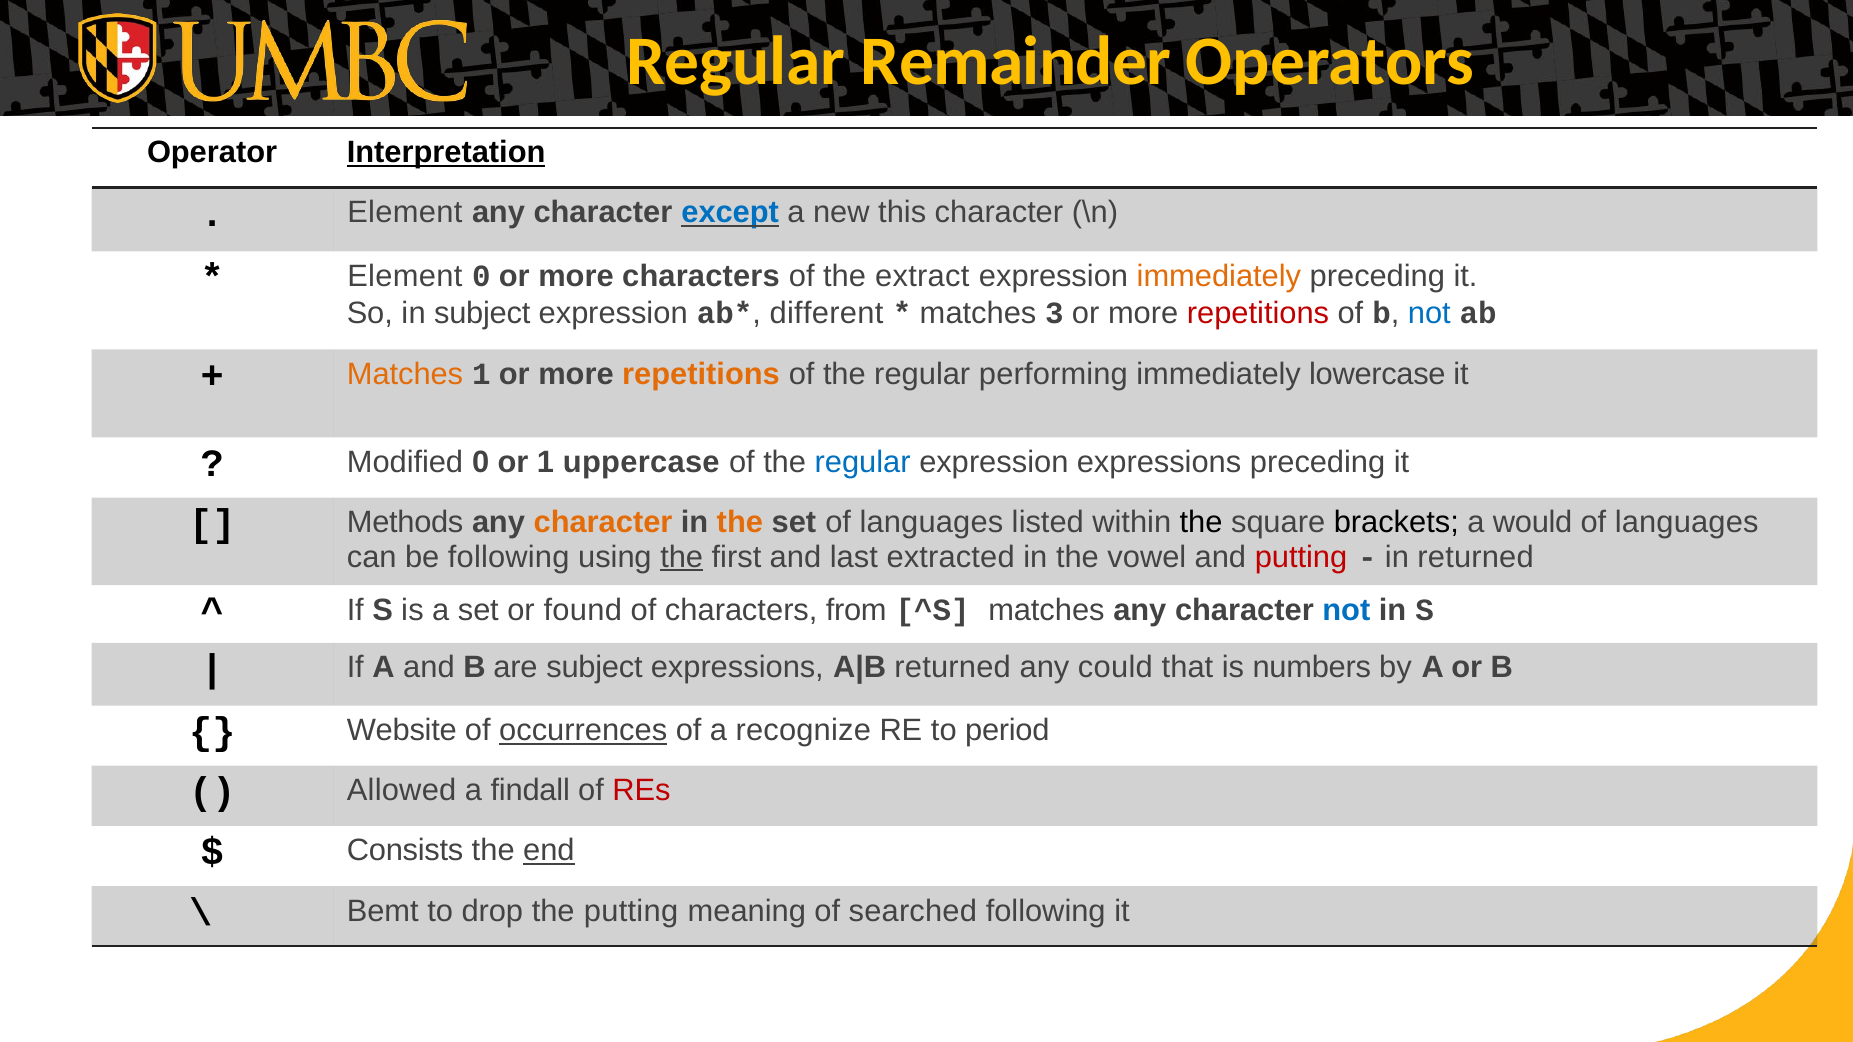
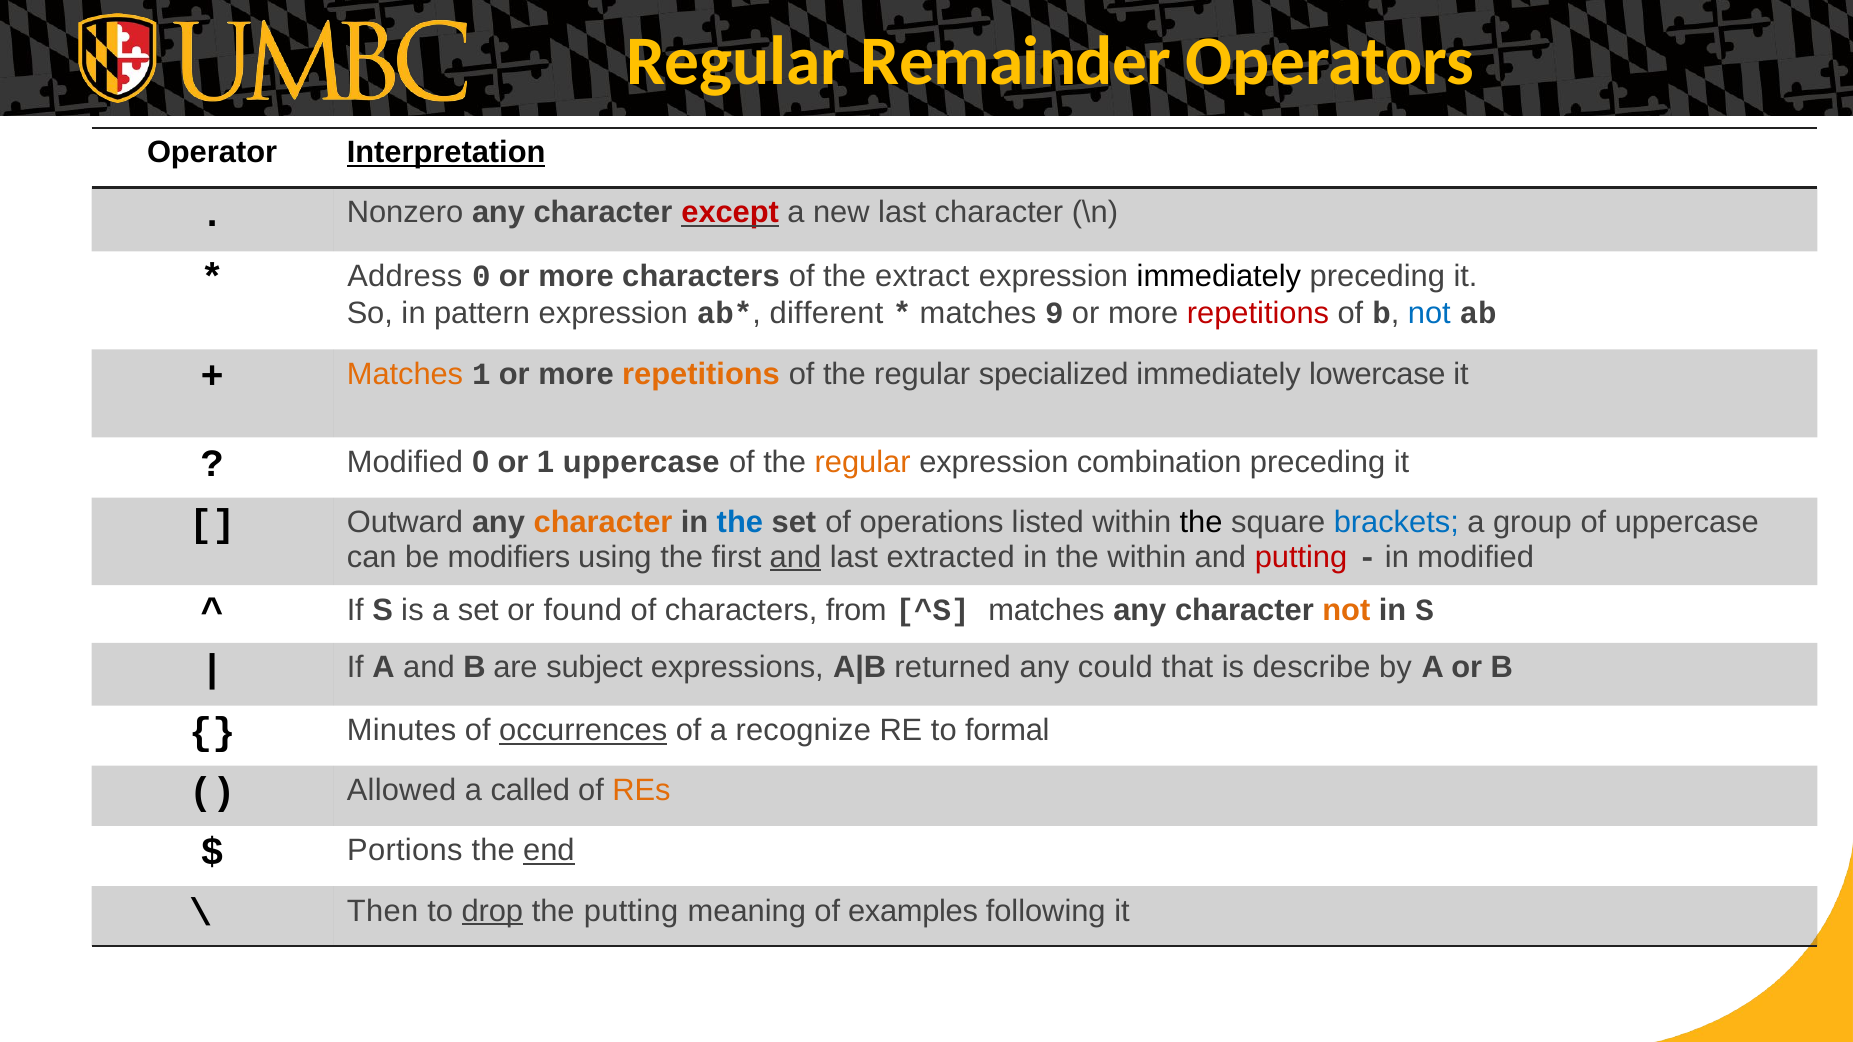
Element: Element -> Nonzero (405, 212)
except colour: blue -> red (730, 212)
new this: this -> last (902, 212)
Element: Element -> Address (405, 276)
immediately colour: orange -> black (1219, 276)
in subject: subject -> pattern (482, 314)
3: 3 -> 9 (1054, 314)
performing: performing -> specialized (1054, 374)
regular colour: blue -> orange (863, 462)
expression expressions: expressions -> combination (1159, 462)
Methods: Methods -> Outward (405, 523)
the colour: orange -> blue (740, 523)
set of languages: languages -> operations (931, 523)
brackets colour: black -> blue (1396, 523)
would: would -> group (1532, 523)
languages: languages -> uppercase (1687, 523)
be following: following -> modifiers (509, 557)
the underline: present -> none (682, 557)
and underline: none -> present (796, 557)
the vowel: vowel -> within (1147, 557)
in returned: returned -> modified (1476, 557)
not colour: blue -> orange (1346, 610)
numbers: numbers -> describe (1312, 668)
Website: Website -> Minutes (402, 731)
period: period -> formal (1007, 731)
findall: findall -> called (530, 791)
REs colour: red -> orange (641, 791)
Consists: Consists -> Portions (405, 851)
Bemt: Bemt -> Then (383, 911)
drop underline: none -> present (492, 911)
searched: searched -> examples (913, 911)
